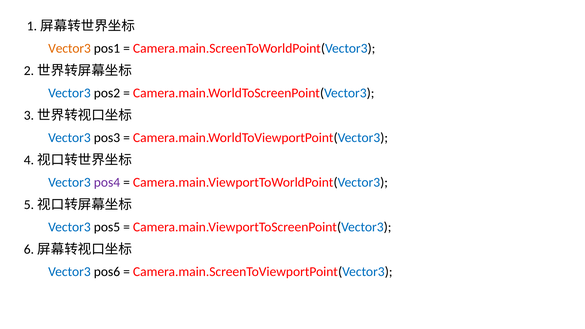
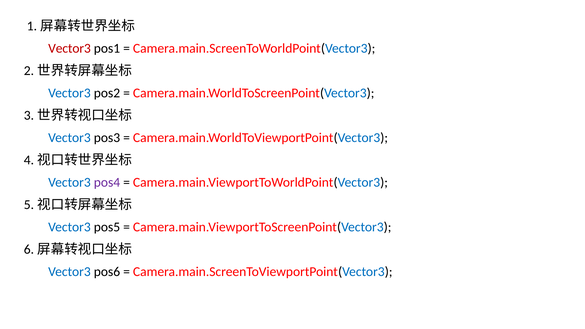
Vector3 colour: orange -> red (70, 49)
